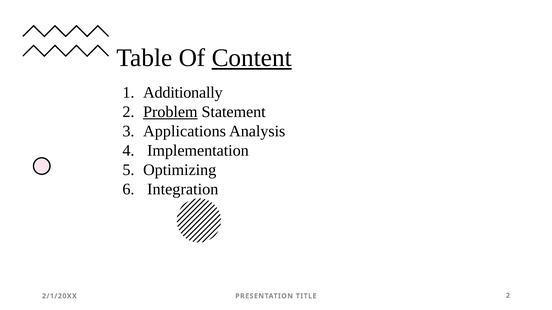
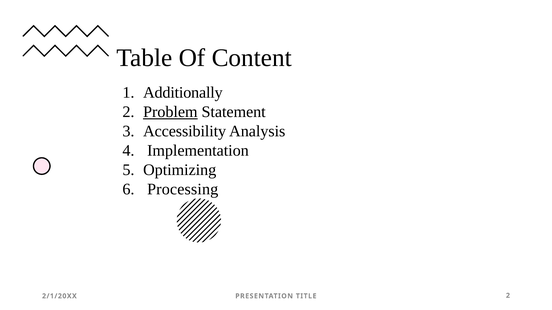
Content underline: present -> none (252, 58)
Applications: Applications -> Accessibility (185, 131)
Integration: Integration -> Processing (183, 189)
